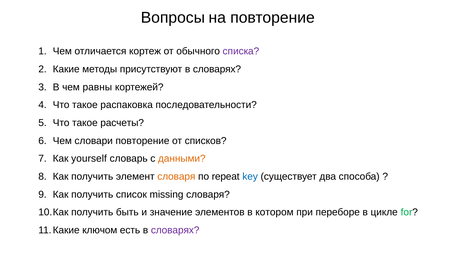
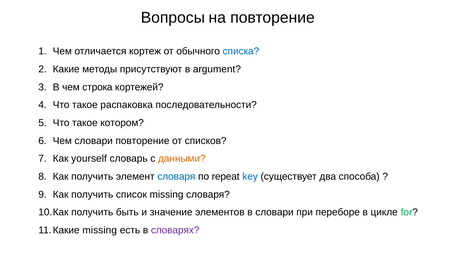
списка colour: purple -> blue (241, 51)
присутствуют в словарях: словарях -> argument (217, 69)
равны: равны -> строка (97, 87)
расчеты: расчеты -> котором (122, 123)
словаря colour: orange -> blue (176, 177)
в котором: котором -> словари (275, 213)
ключом: ключом -> missing (100, 231)
